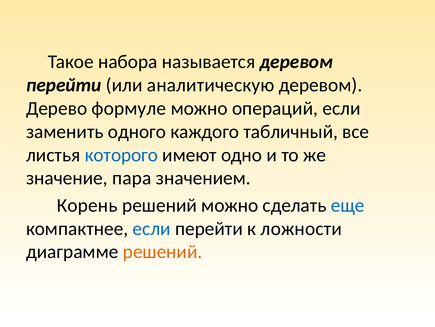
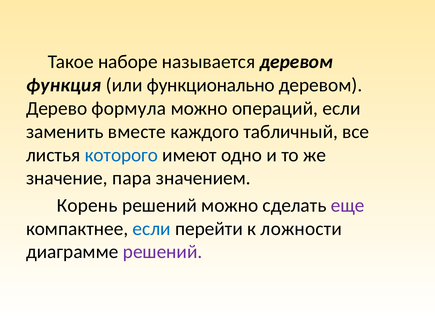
набора: набора -> наборе (128, 62)
перейти: перейти -> функция (64, 85)
аналитическую: аналитическую -> функционально (211, 85)
формуле: формуле -> формула (129, 108)
одного: одного -> вместе (137, 131)
еще colour: blue -> purple (348, 205)
решений colour: orange -> purple (163, 251)
